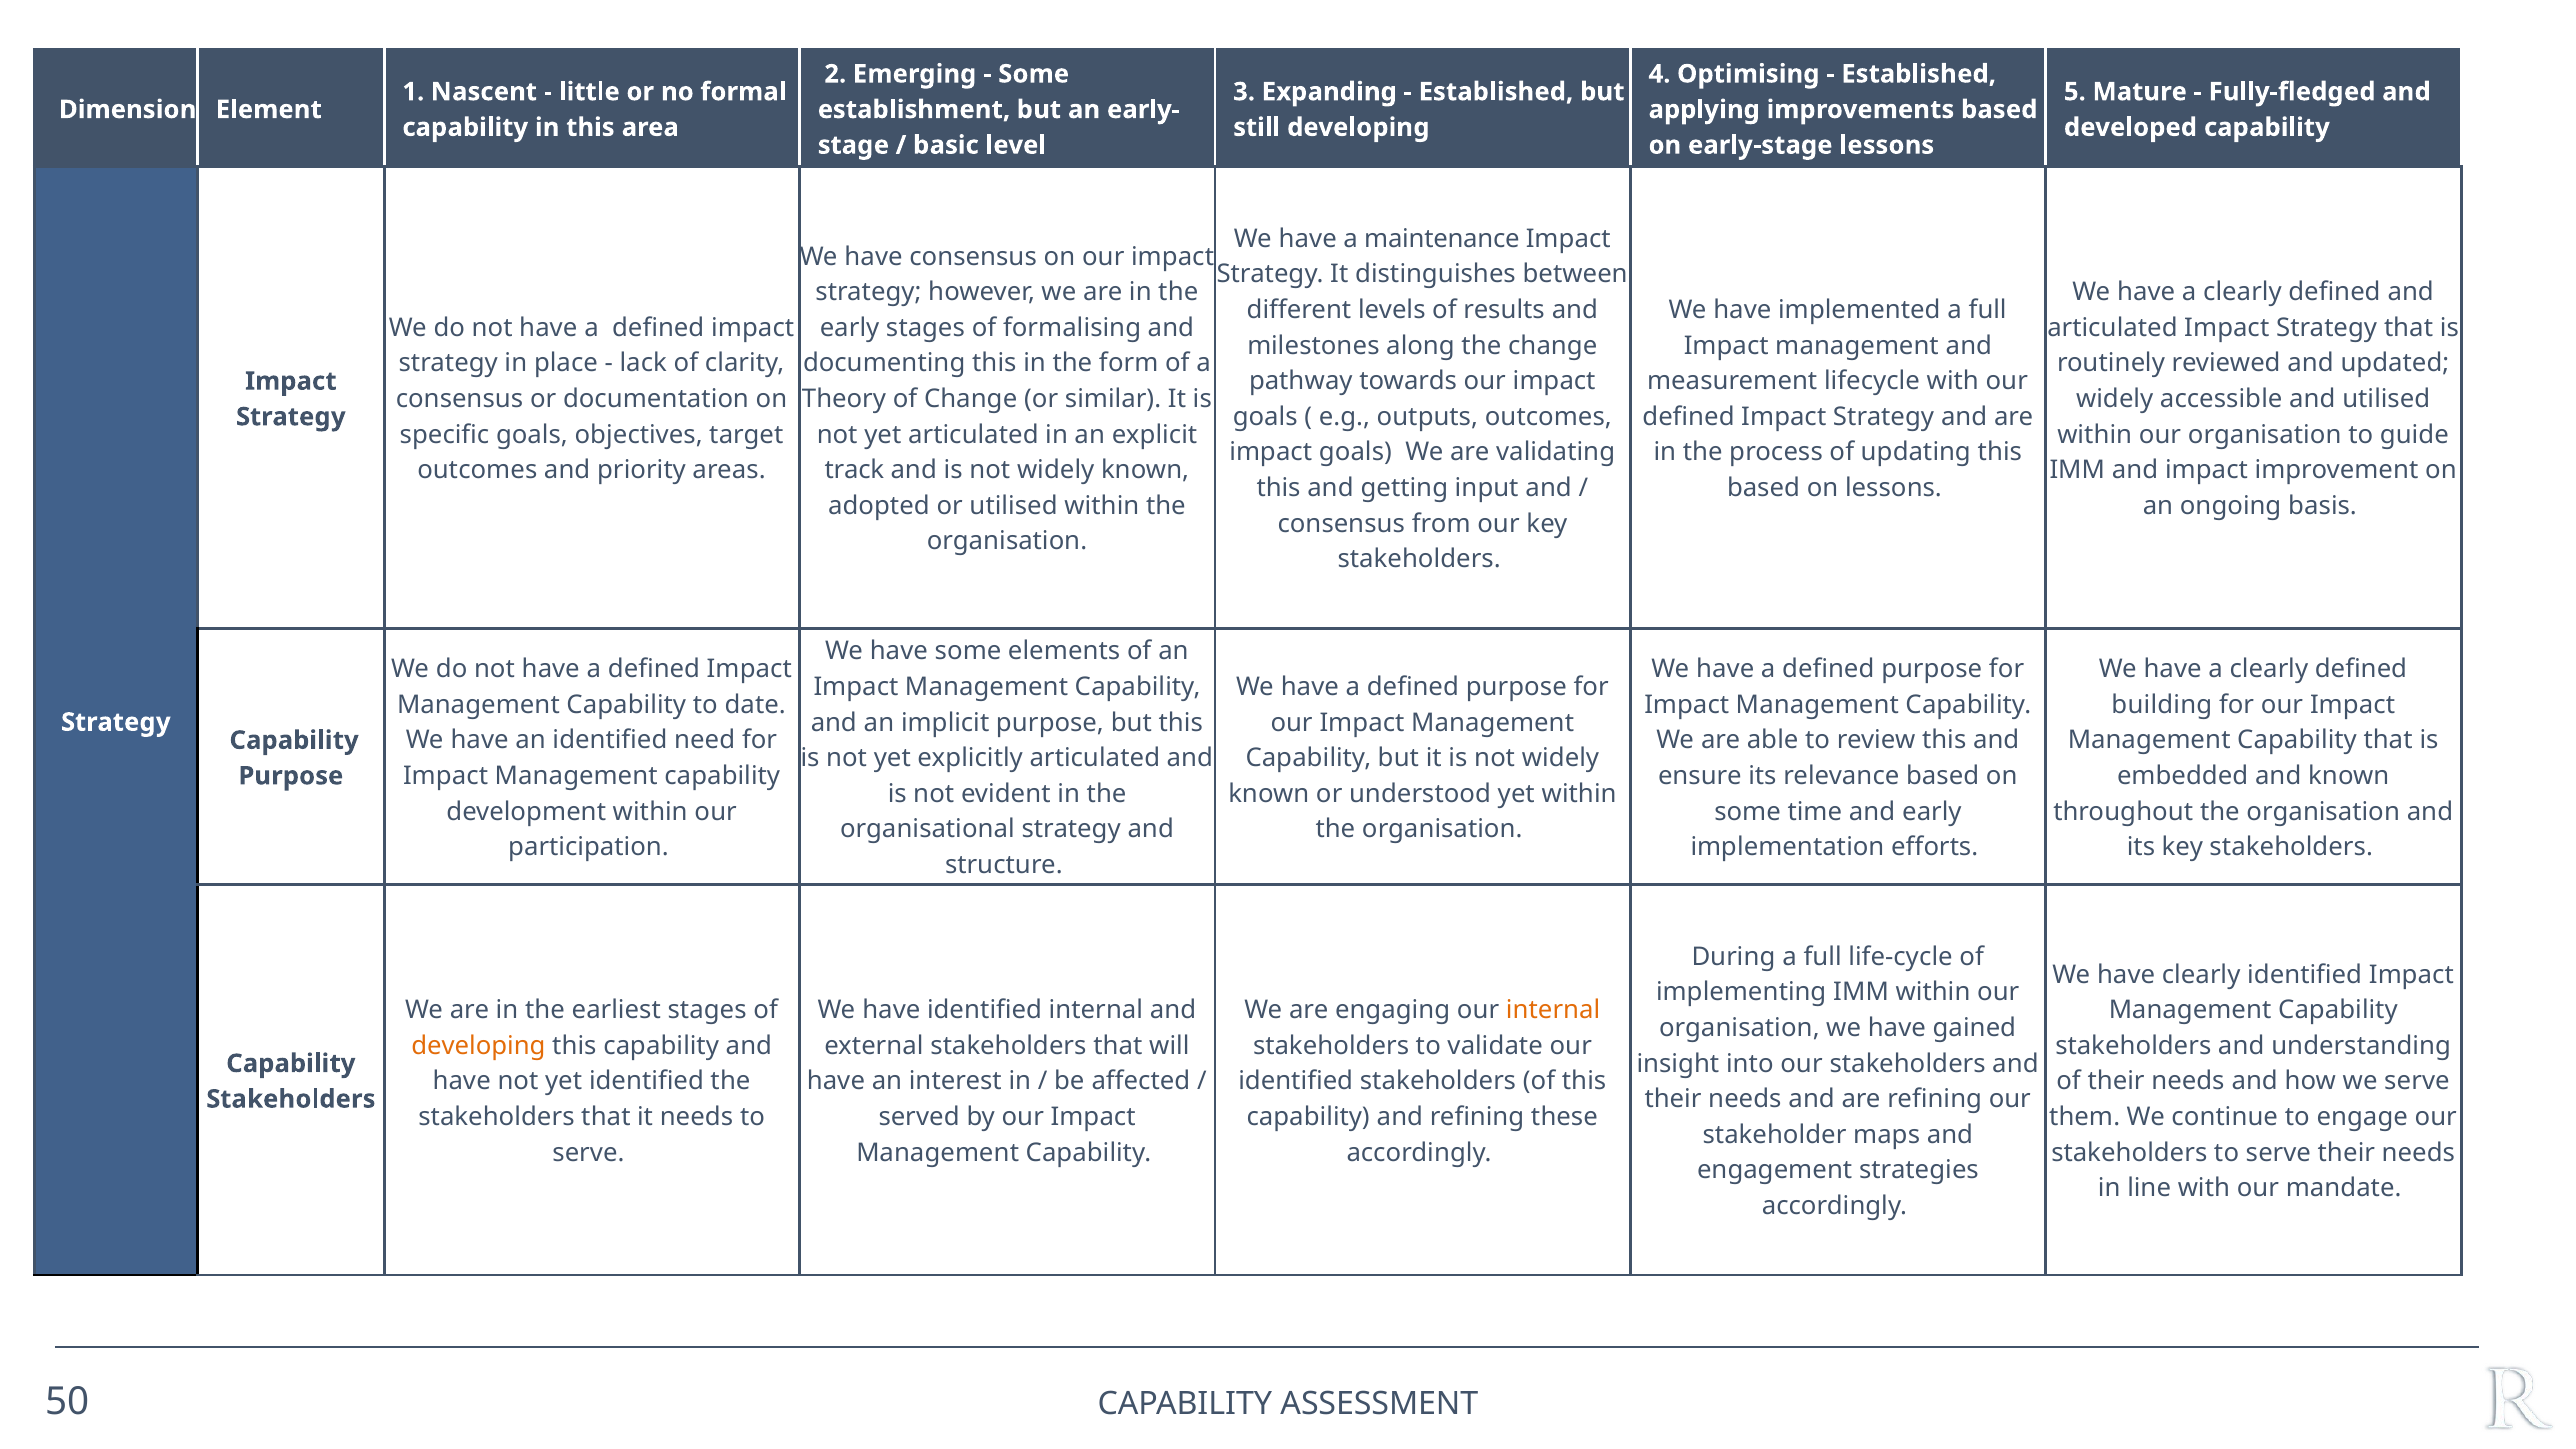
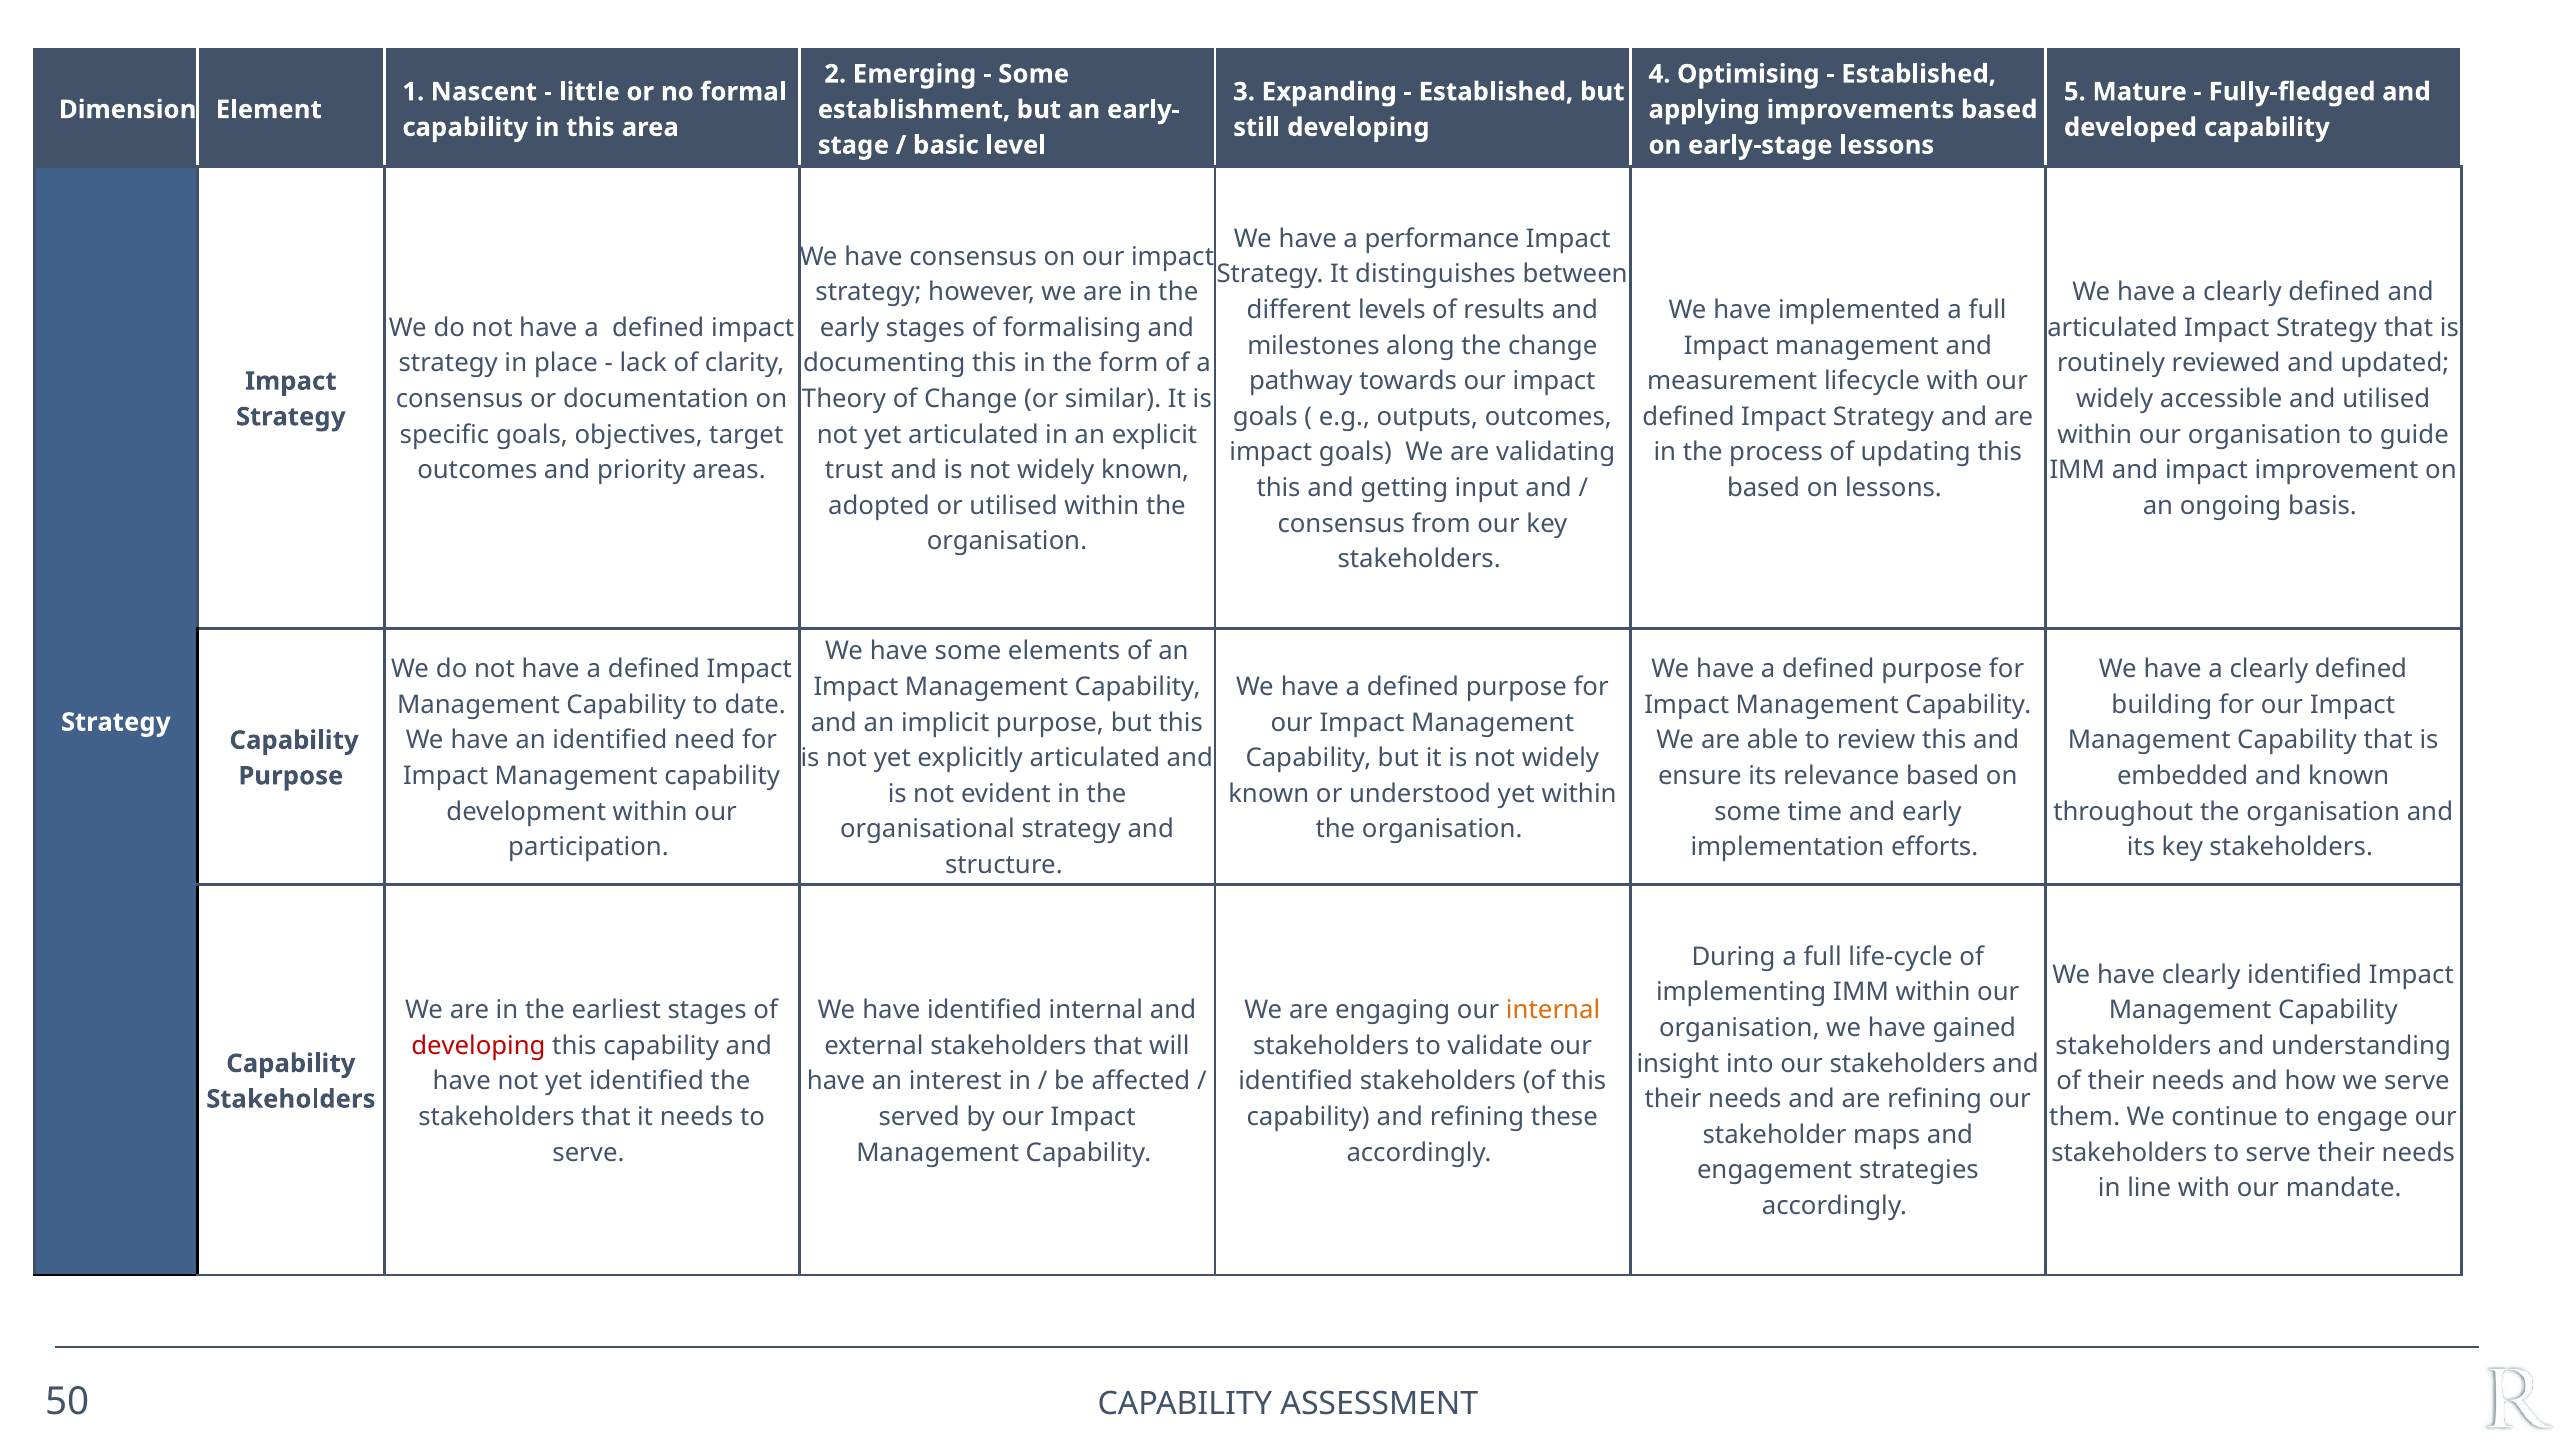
maintenance: maintenance -> performance (1442, 239)
track: track -> trust (854, 470)
developing colour: orange -> red (478, 1046)
